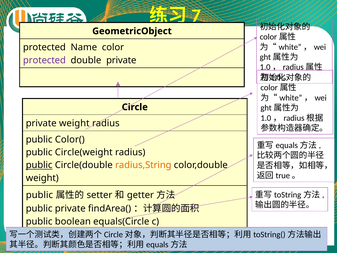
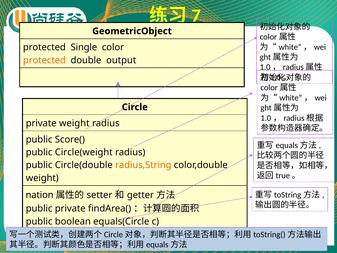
Name: Name -> Single (84, 47)
protected colour: purple -> orange (44, 60)
double private: private -> output (121, 60)
Color(: Color( -> Score( (70, 139)
public underline: present -> none (39, 165)
public: public -> nation (40, 195)
